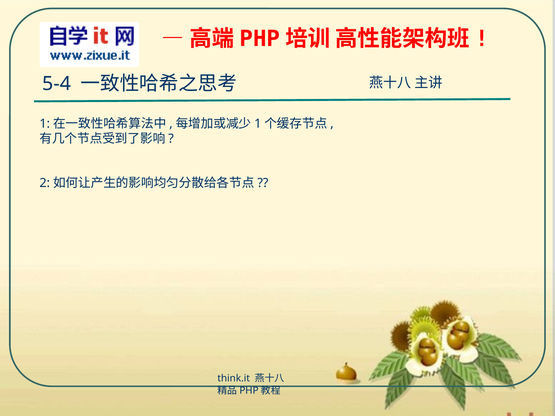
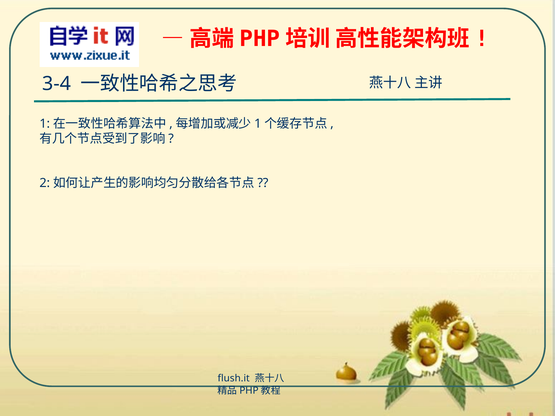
5-4: 5-4 -> 3-4 (57, 84)
think.it: think.it -> flush.it (234, 378)
